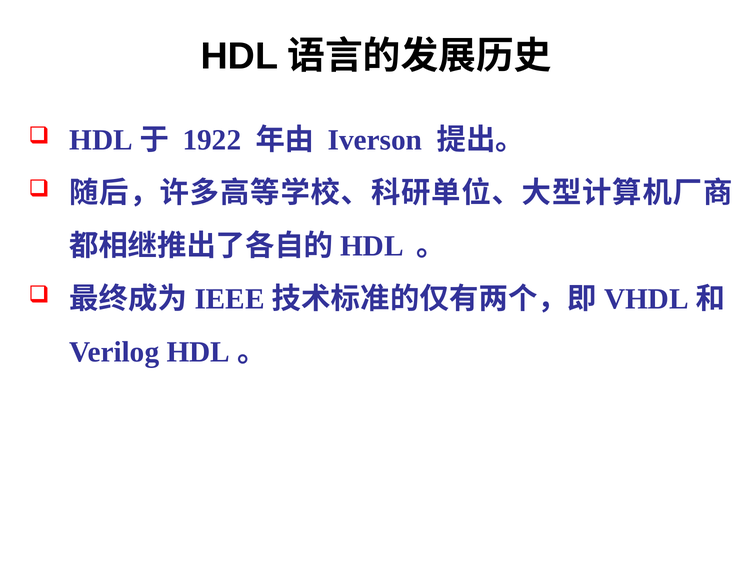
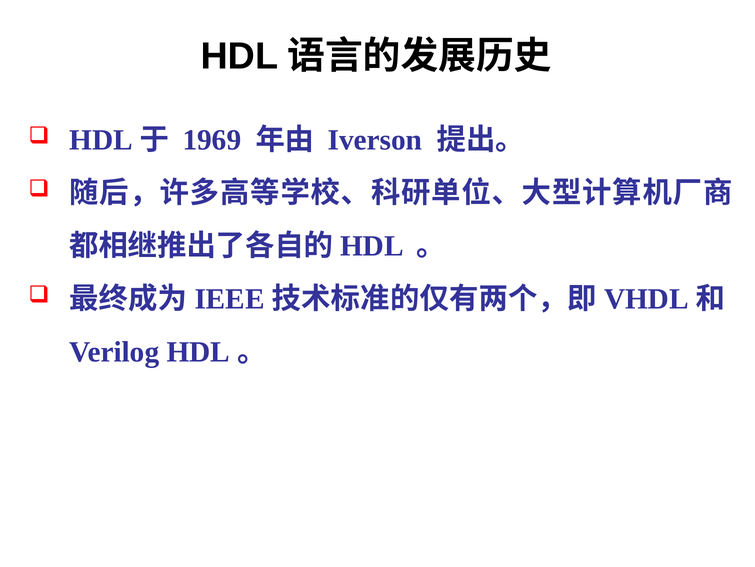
1922: 1922 -> 1969 (212, 140)
